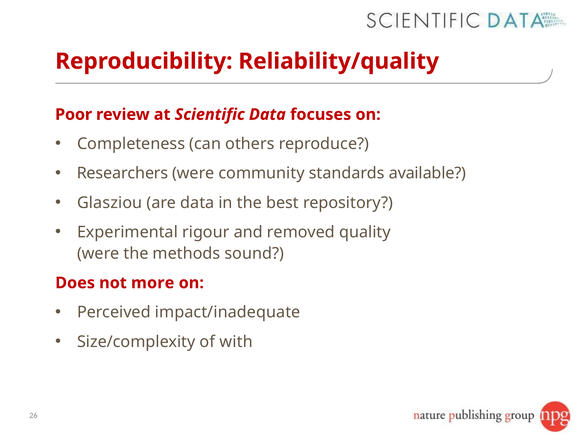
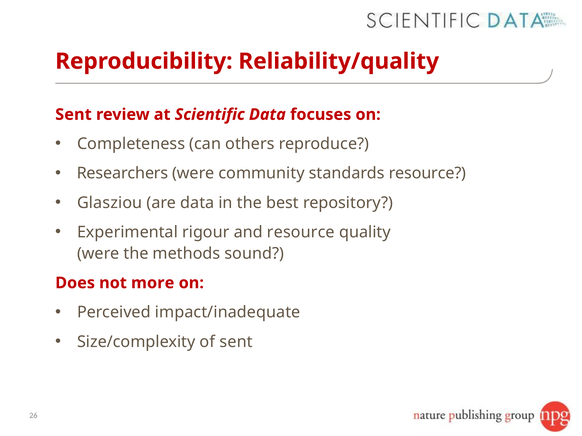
Poor: Poor -> Sent (73, 115)
standards available: available -> resource (427, 174)
and removed: removed -> resource (301, 232)
of with: with -> sent (236, 342)
